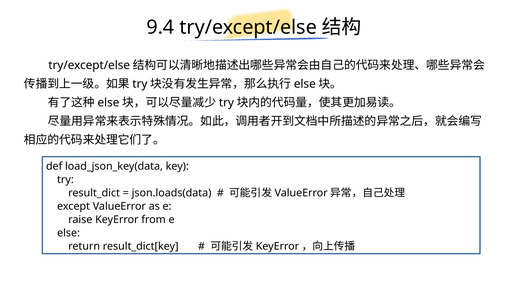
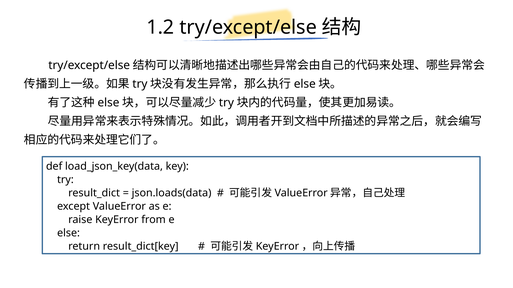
9.4: 9.4 -> 1.2 (160, 27)
